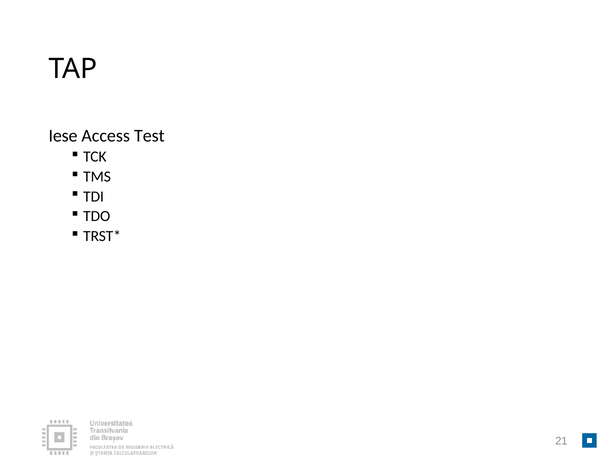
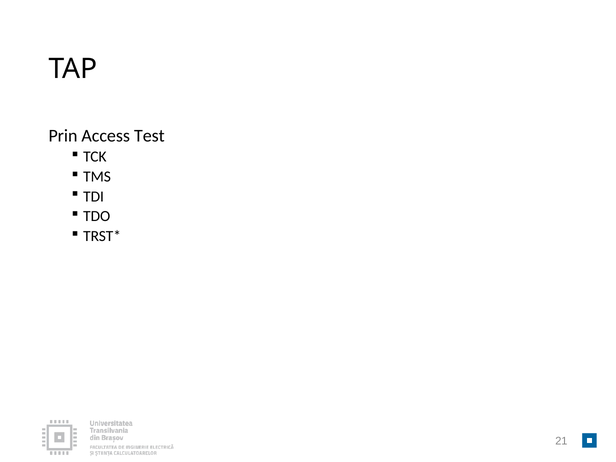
Iese: Iese -> Prin (63, 136)
